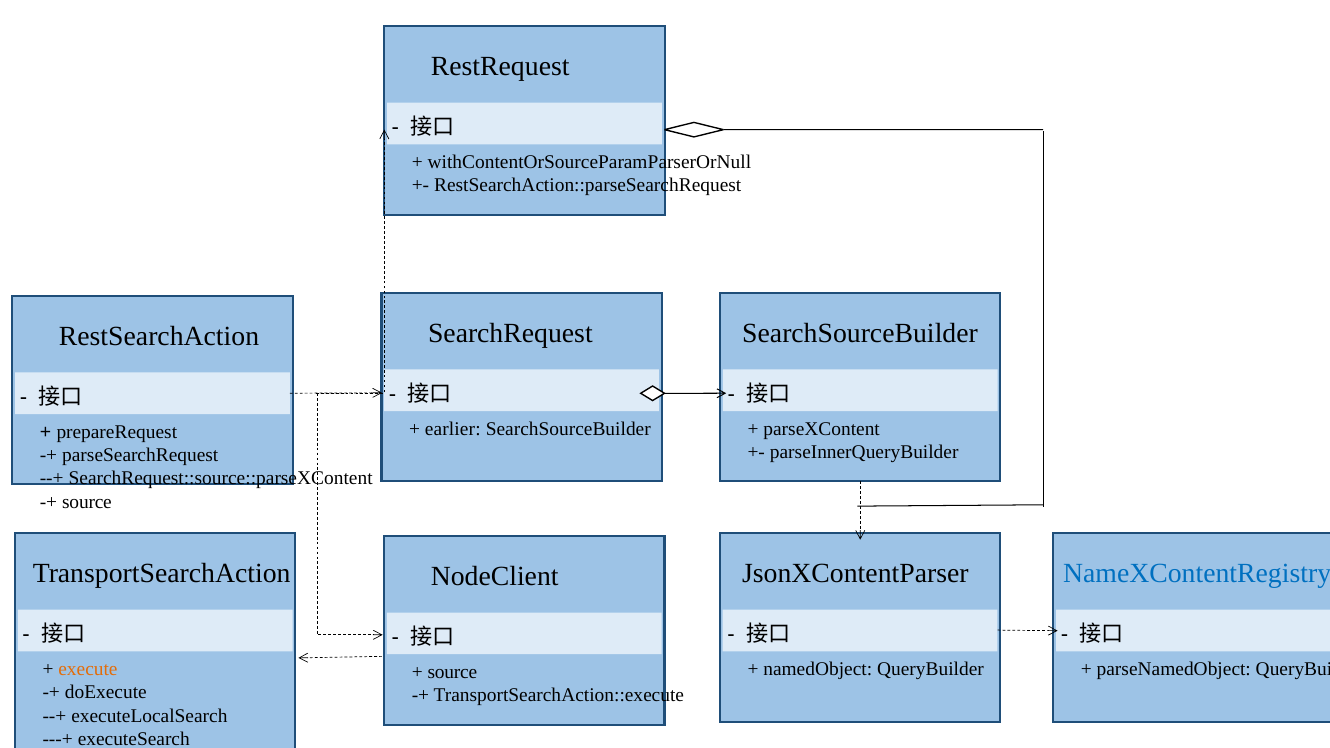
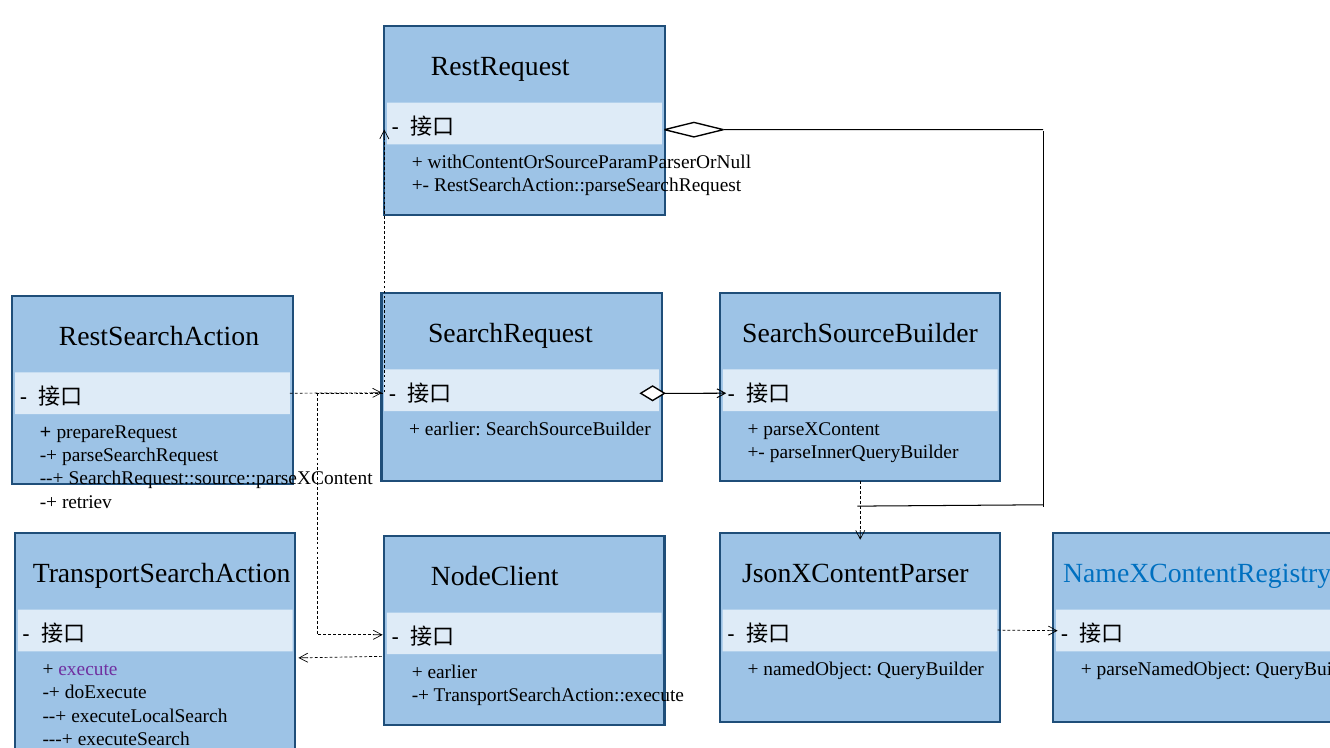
source: source -> retriev (87, 502)
execute colour: orange -> purple (88, 669)
source: source -> earlier (452, 672)
